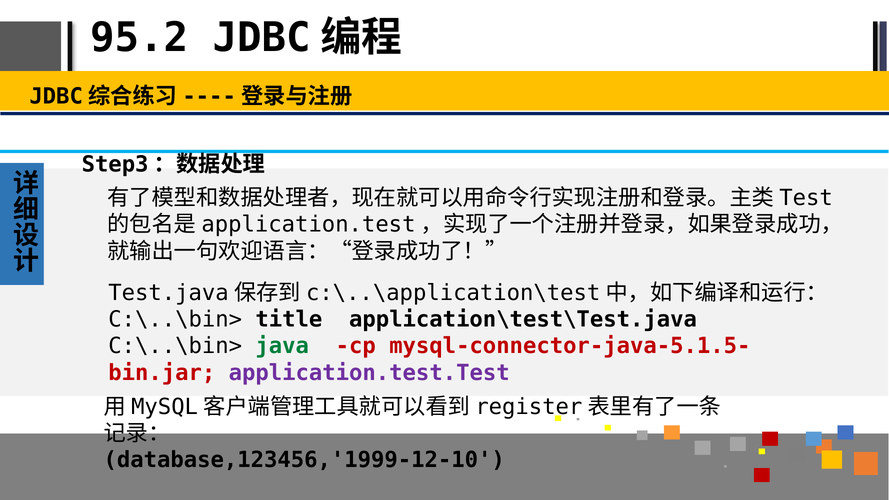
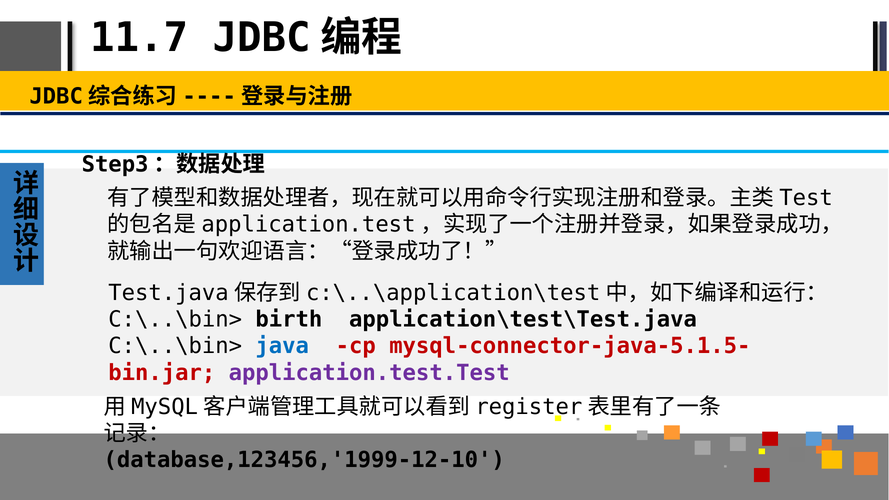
95.2: 95.2 -> 11.7 (139, 38)
title: title -> birth (289, 319)
java colour: green -> blue (282, 346)
